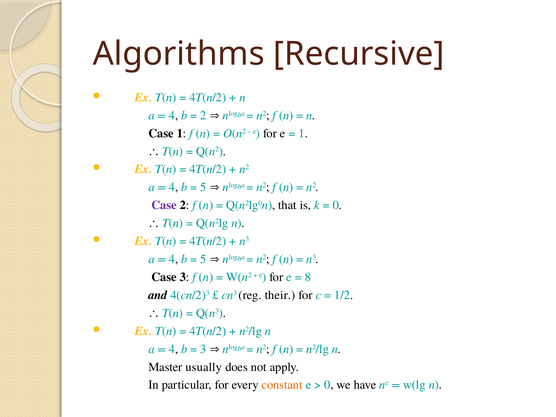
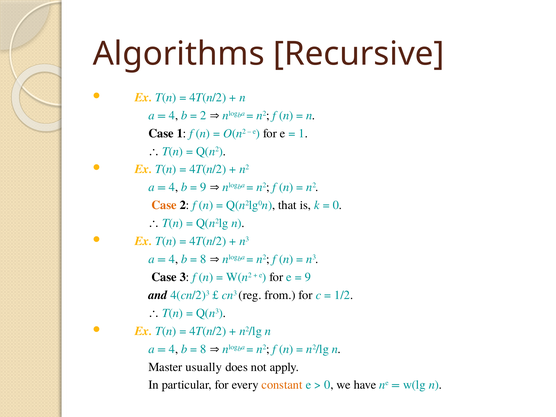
5: 5 -> 9 (203, 187)
Case colour: purple -> orange (164, 205)
5: 5 -> 8 (203, 259)
8: 8 -> 9 (308, 277)
their: their -> from (280, 295)
3: 3 -> 8 (203, 349)
